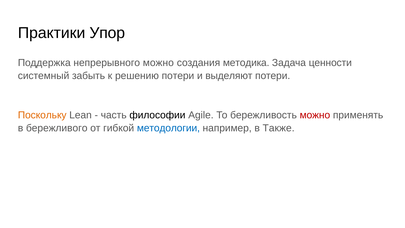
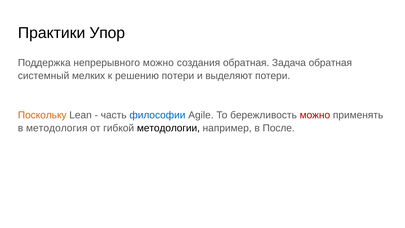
создания методика: методика -> обратная (246, 63)
Задача ценности: ценности -> обратная (330, 63)
забыть: забыть -> мелких (89, 76)
философии colour: black -> blue (157, 115)
бережливого: бережливого -> методология (57, 128)
методологии colour: blue -> black (168, 128)
Также: Также -> После (279, 128)
